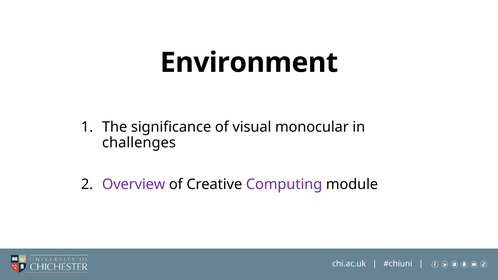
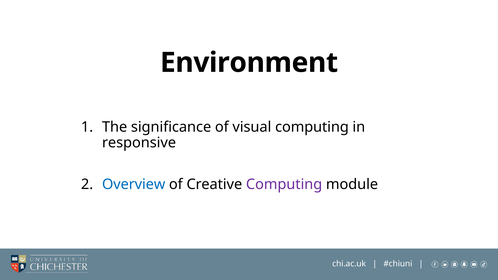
visual monocular: monocular -> computing (312, 127)
challenges: challenges -> responsive (139, 143)
Overview colour: purple -> blue (134, 184)
